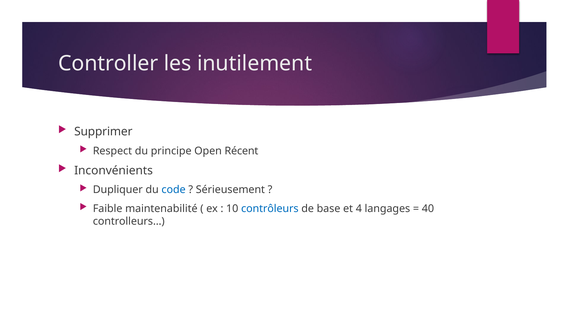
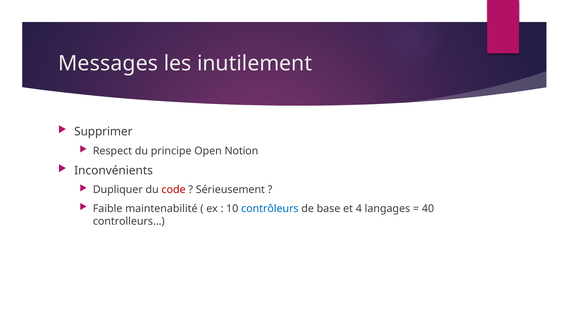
Controller: Controller -> Messages (108, 63)
Récent: Récent -> Notion (241, 151)
code colour: blue -> red (174, 190)
